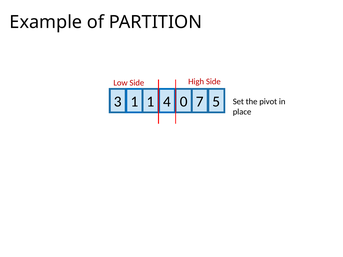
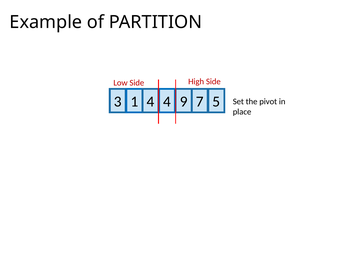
1 1: 1 -> 4 (150, 102)
0: 0 -> 9 (184, 102)
